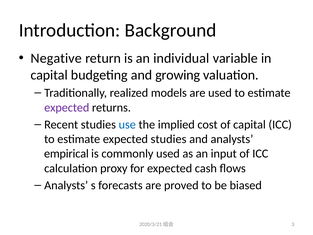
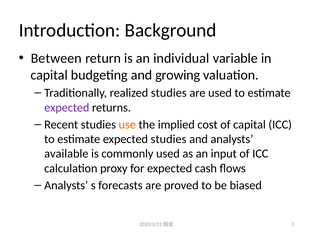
Negative: Negative -> Between (56, 58)
realized models: models -> studies (169, 93)
use colour: blue -> orange (127, 124)
empirical: empirical -> available (66, 154)
